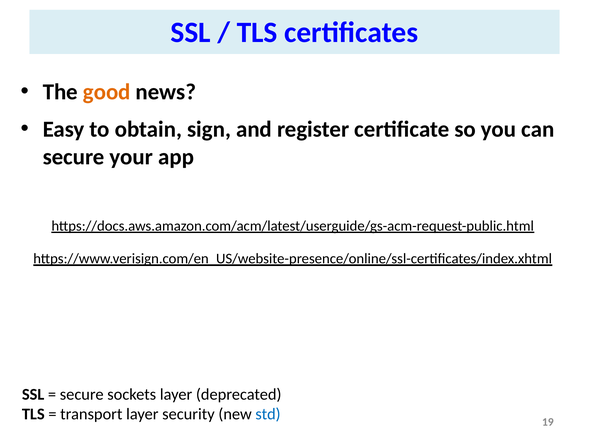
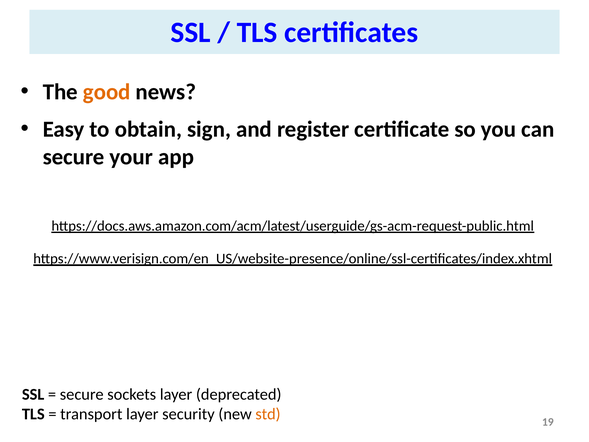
std colour: blue -> orange (268, 414)
